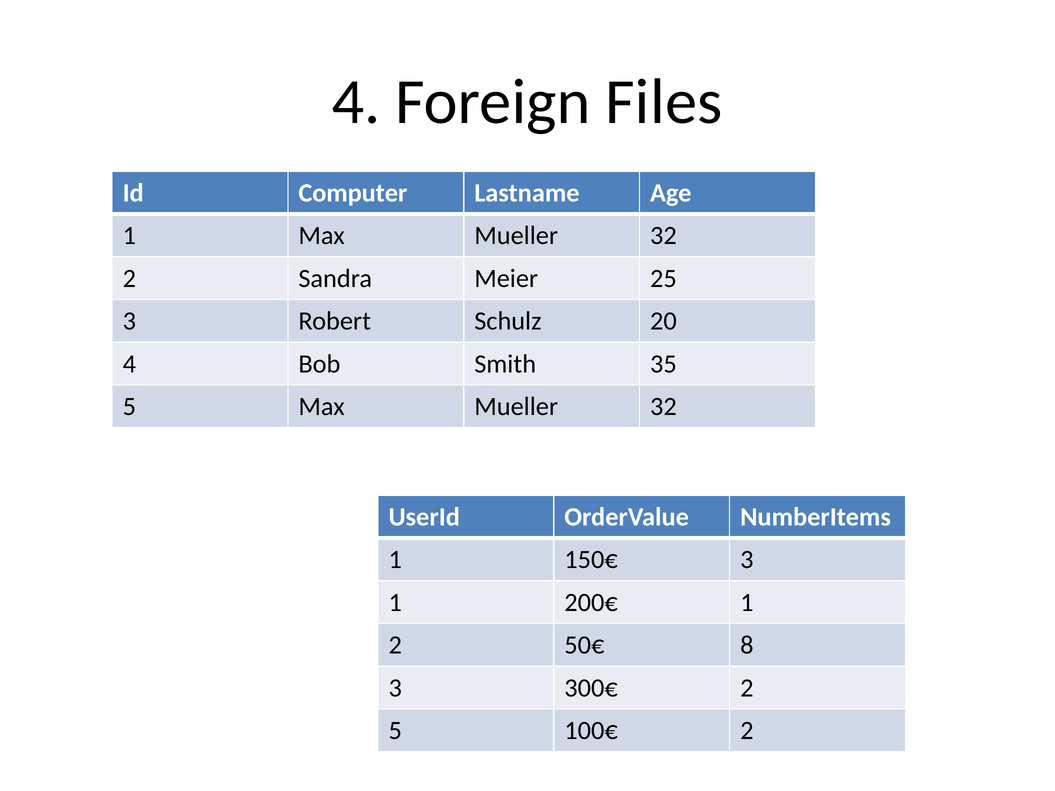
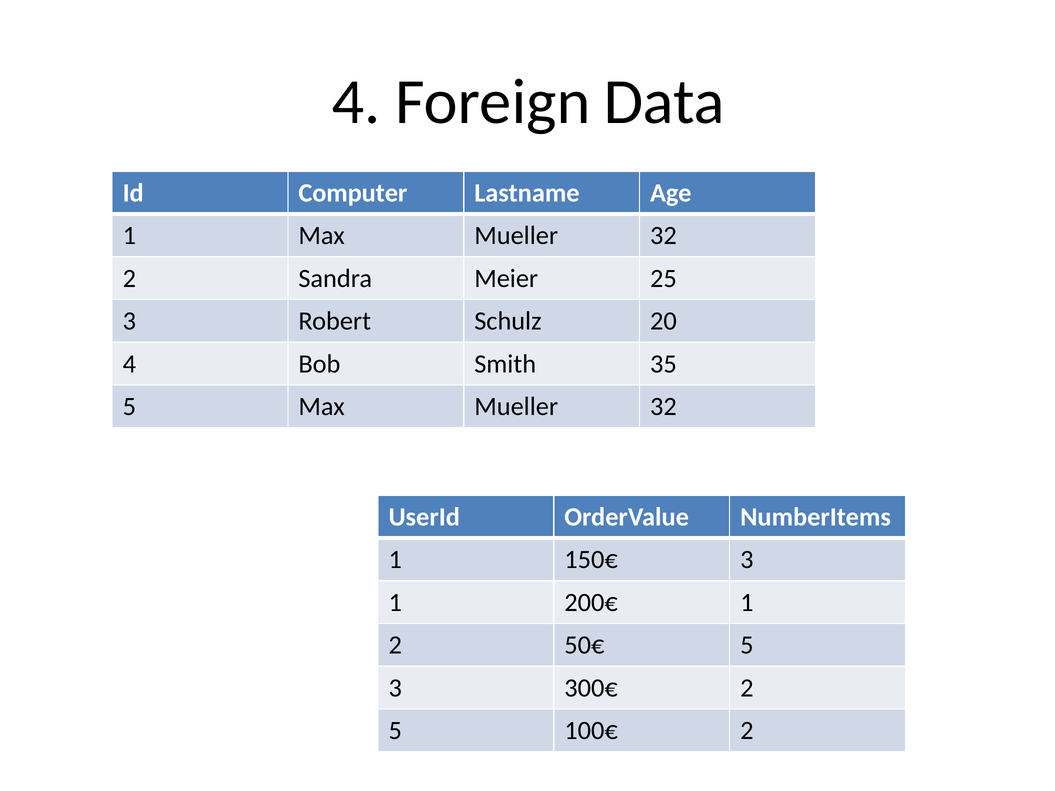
Files: Files -> Data (664, 102)
50€ 8: 8 -> 5 (747, 645)
